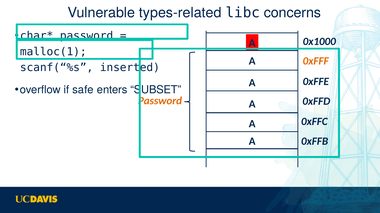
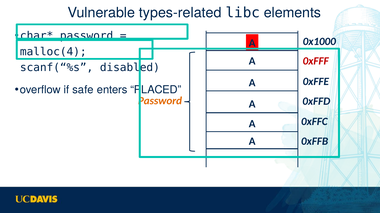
concerns: concerns -> elements (292, 13)
malloc(1: malloc(1 -> malloc(4 (53, 52)
0xFFF colour: orange -> red (316, 61)
inserted: inserted -> disabled (130, 68)
SUBSET: SUBSET -> PLACED (156, 90)
